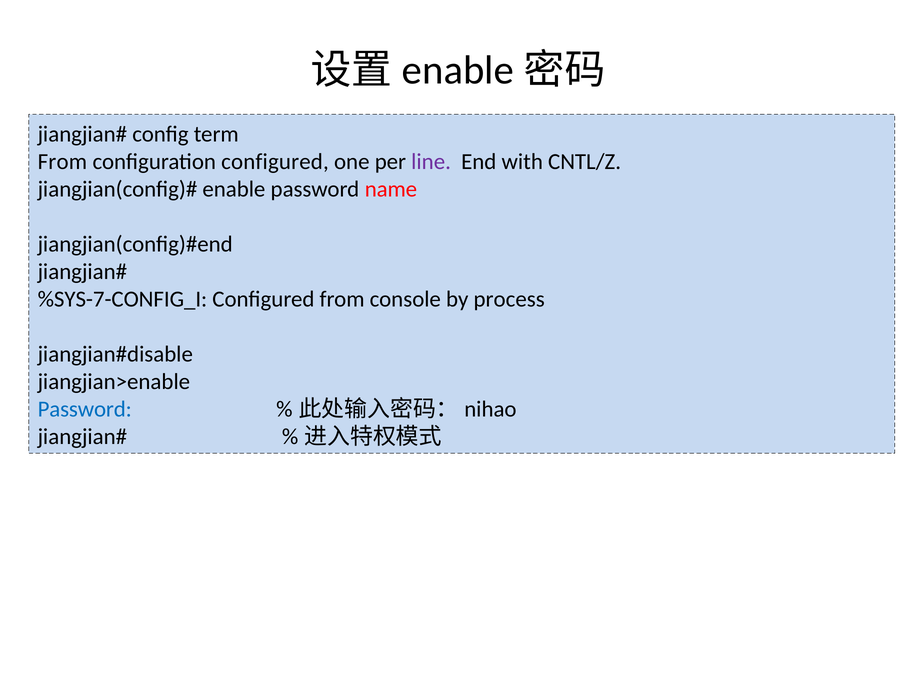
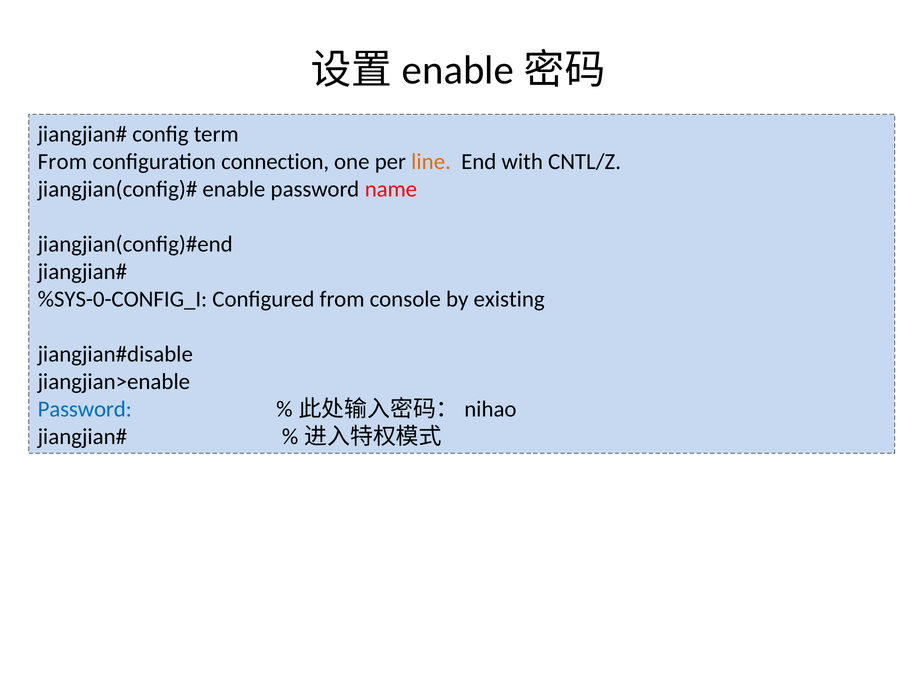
configuration configured: configured -> connection (275, 162)
line colour: purple -> orange (431, 162)
%SYS-7-CONFIG_I: %SYS-7-CONFIG_I -> %SYS-0-CONFIG_I (122, 299)
process: process -> existing (509, 299)
